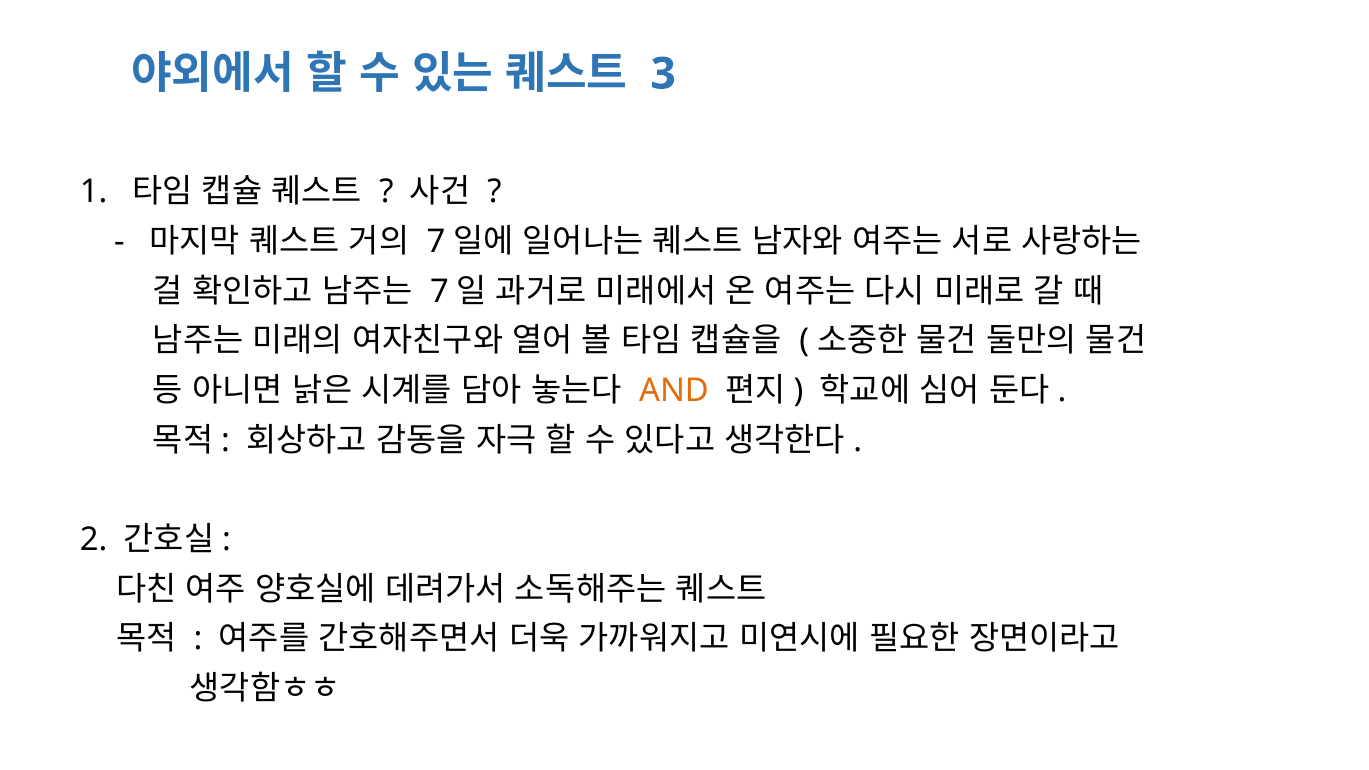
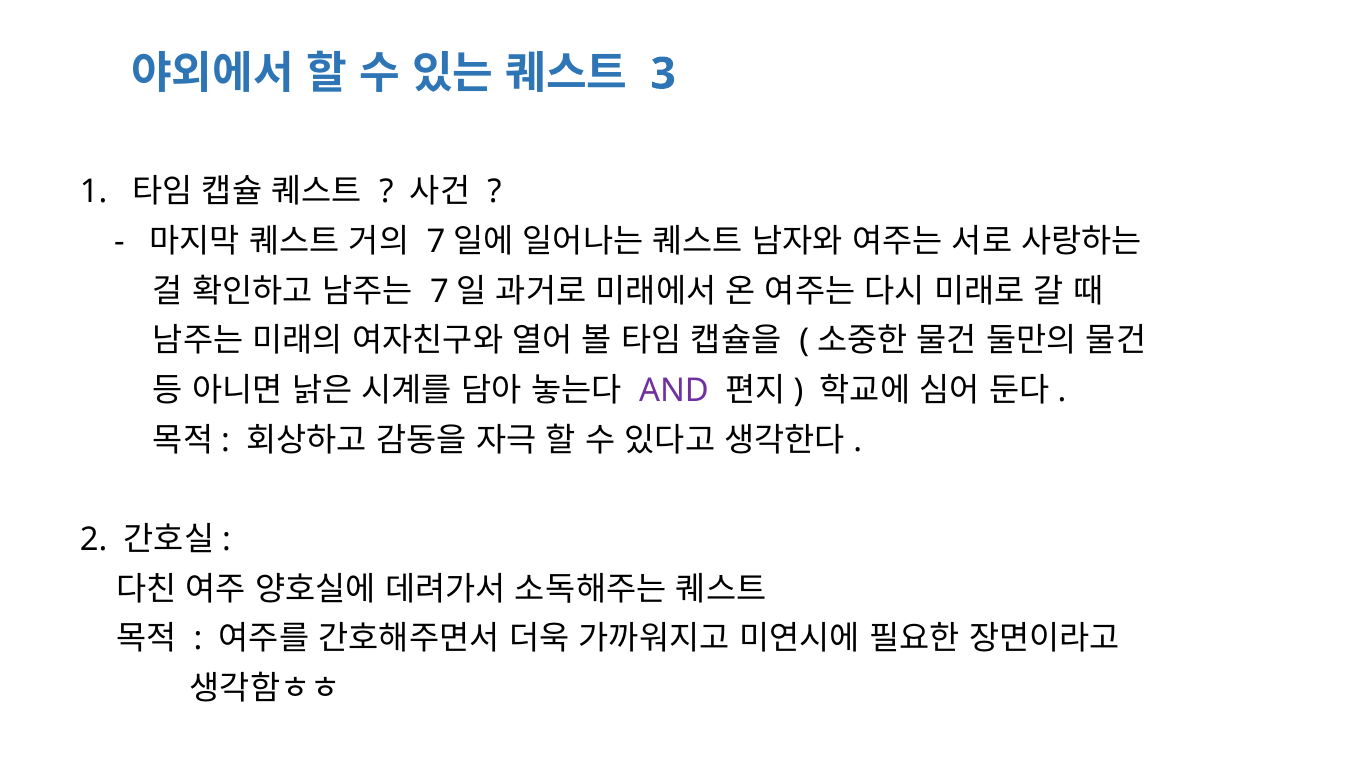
AND colour: orange -> purple (674, 391)
